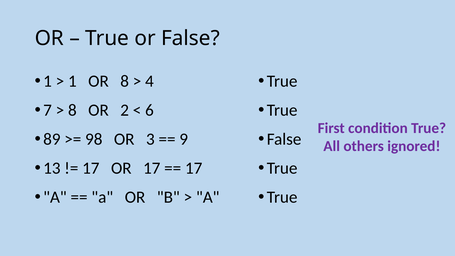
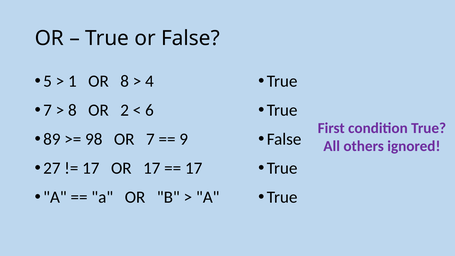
1: 1 -> 5 (48, 81)
OR 3: 3 -> 7 (150, 139)
13: 13 -> 27 (52, 168)
